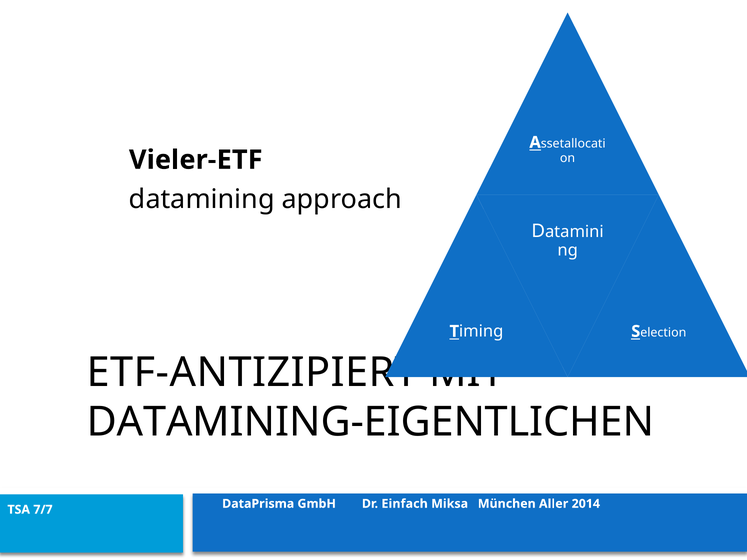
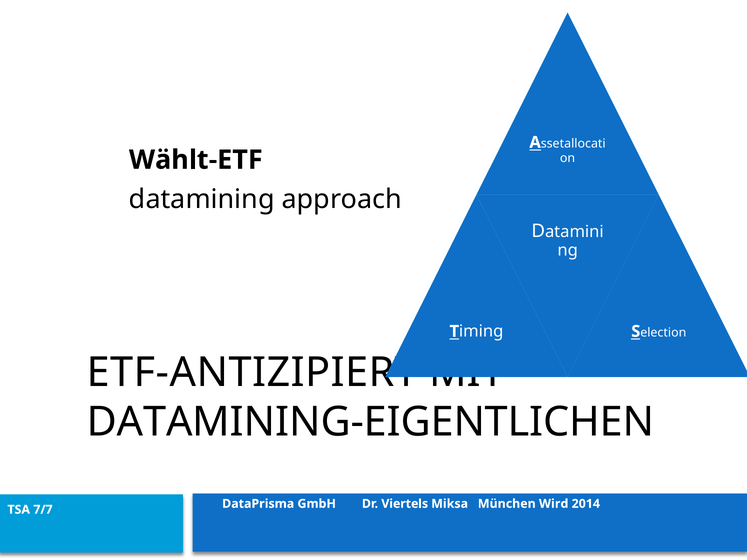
Vieler-ETF: Vieler-ETF -> Wählt-ETF (196, 160)
Einfach: Einfach -> Viertels (405, 504)
Aller: Aller -> Wird (554, 504)
